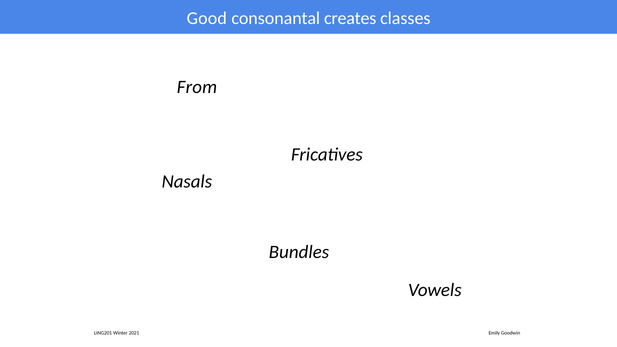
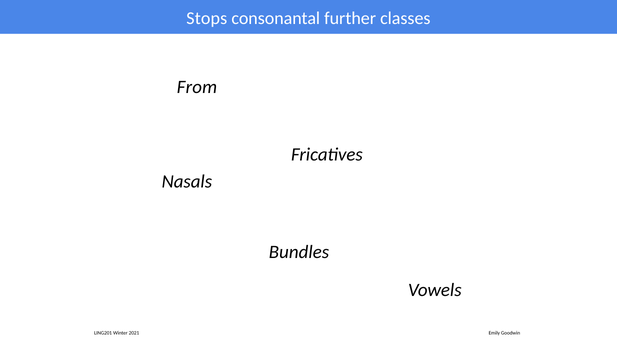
Good: Good -> Stops (207, 18)
creates: creates -> further (350, 18)
